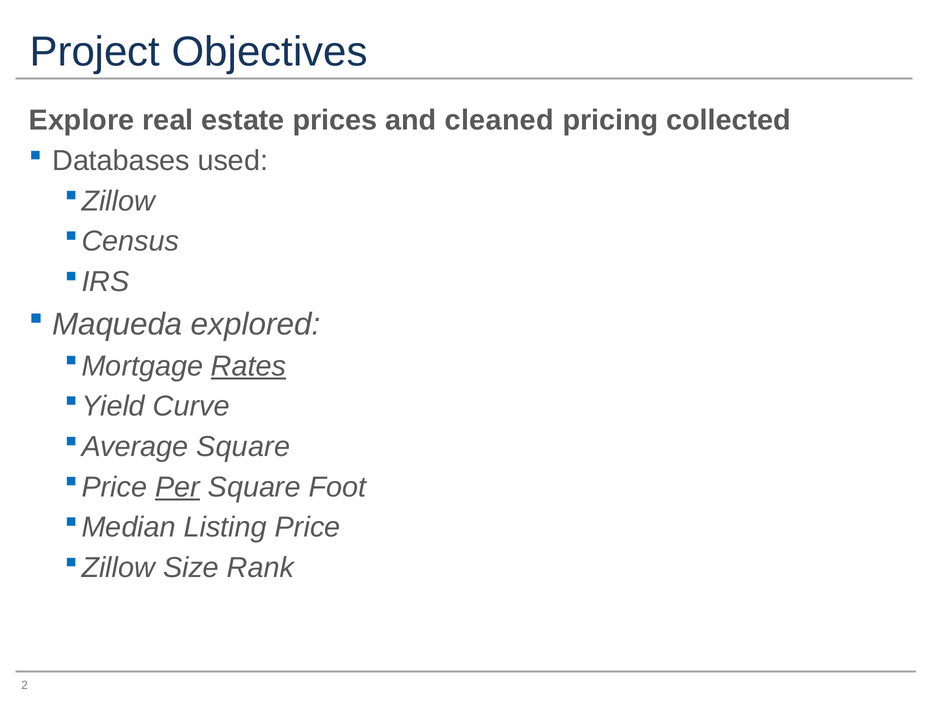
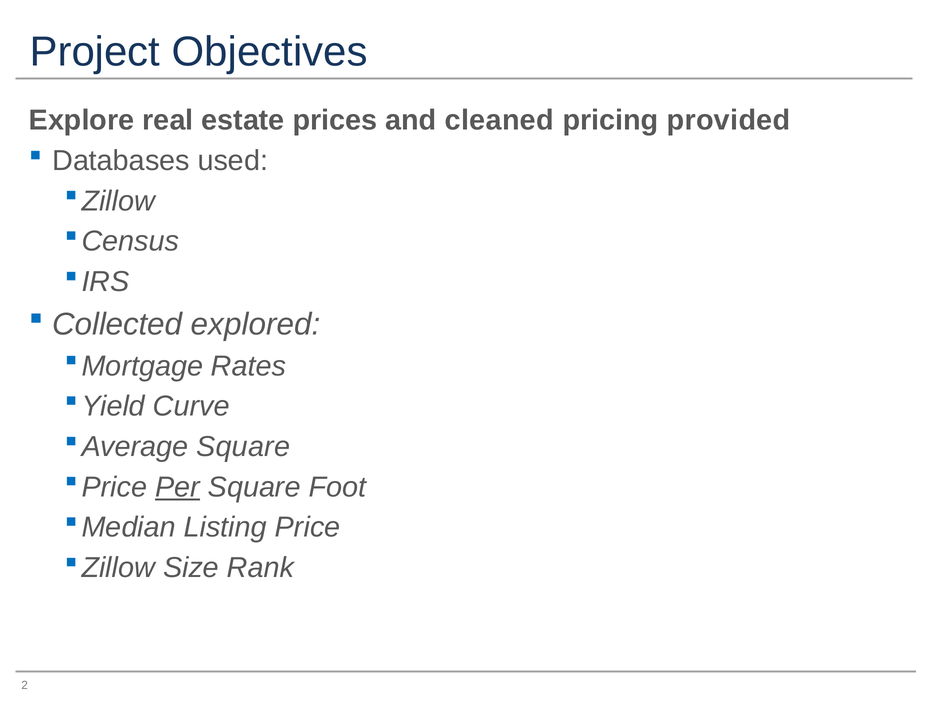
collected: collected -> provided (729, 120)
Maqueda: Maqueda -> Collected (117, 324)
Rates underline: present -> none (249, 366)
